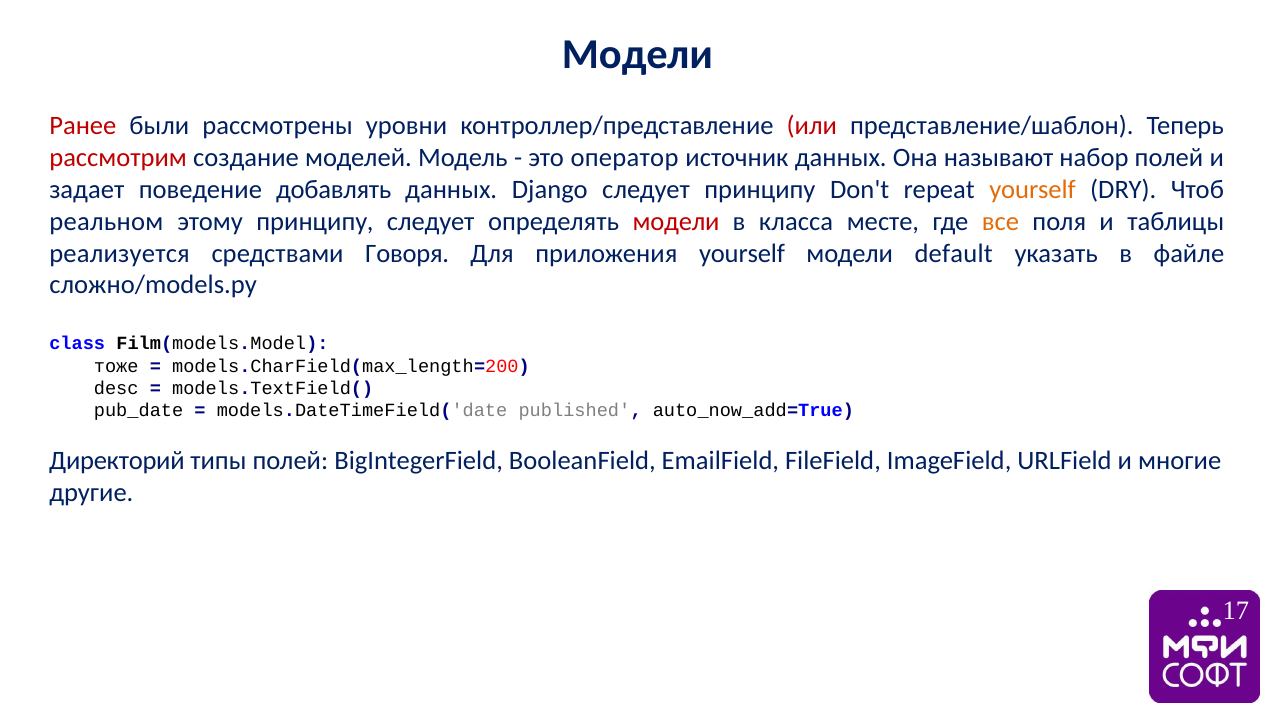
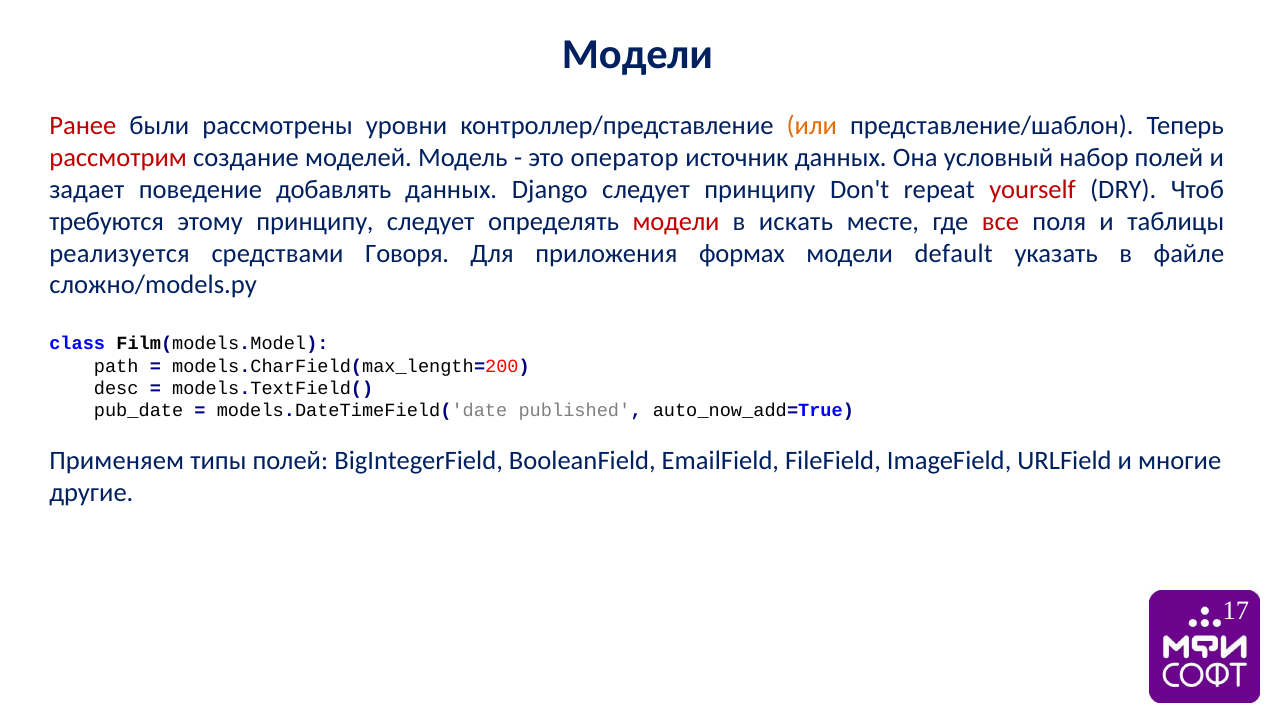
или colour: red -> orange (812, 126)
называют: называют -> условный (999, 158)
yourself colour: orange -> red (1032, 190)
реальном: реальном -> требуются (107, 221)
класса: класса -> искать (796, 221)
все colour: orange -> red (1000, 221)
приложения yourself: yourself -> формах (742, 253)
тоже: тоже -> path (116, 366)
Директорий: Директорий -> Применяем (117, 461)
